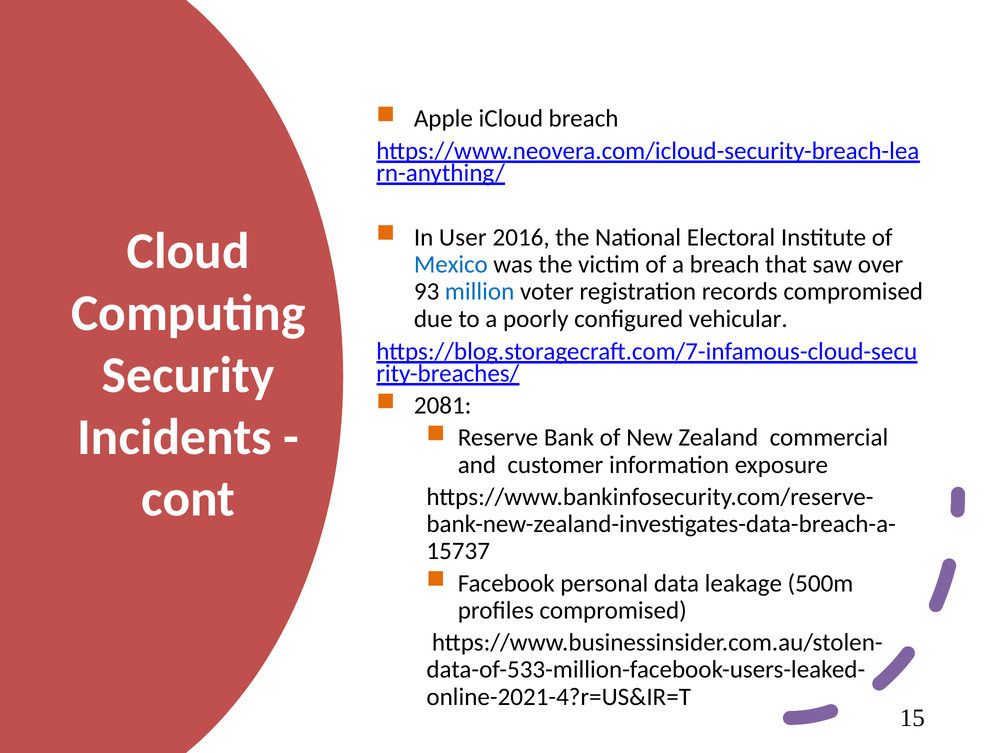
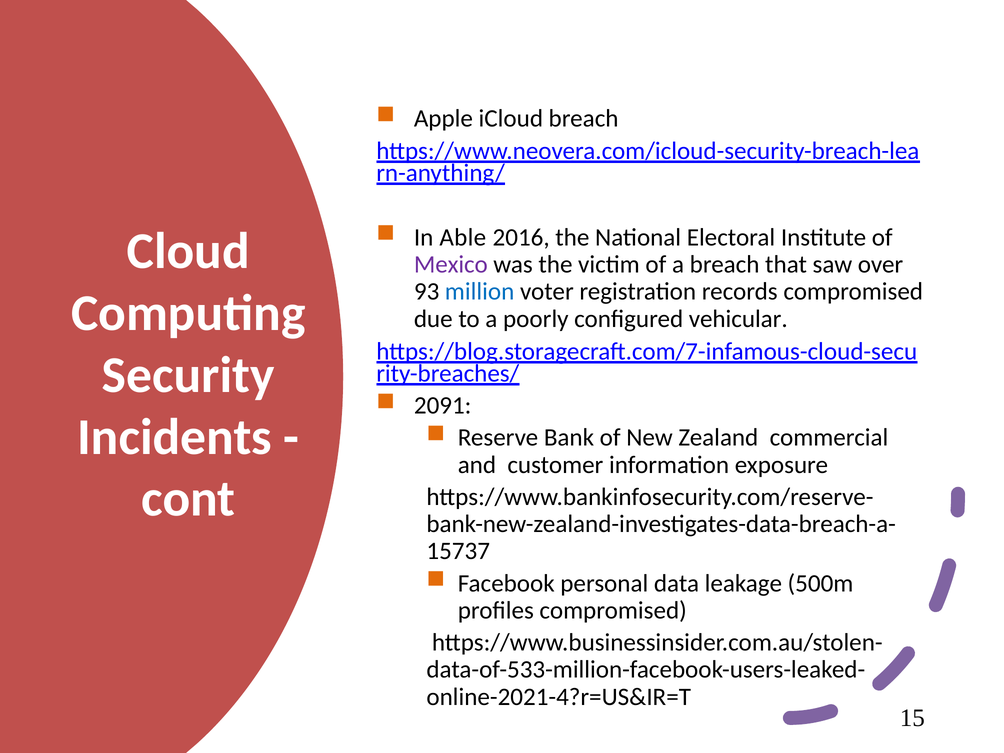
User: User -> Able (463, 237)
Mexico colour: blue -> purple (451, 264)
2081: 2081 -> 2091 (443, 406)
